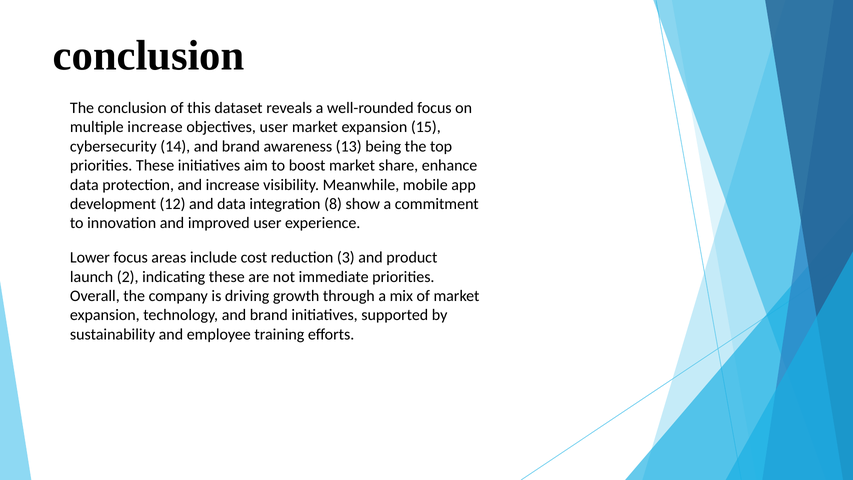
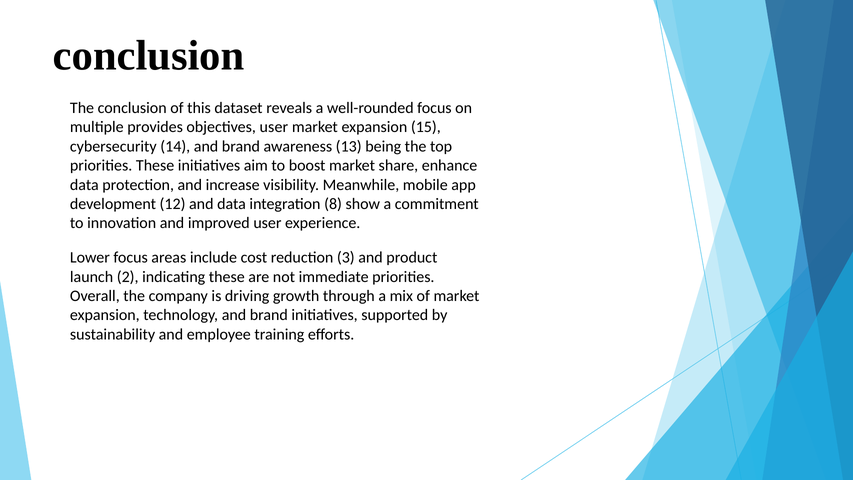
multiple increase: increase -> provides (155, 127)
